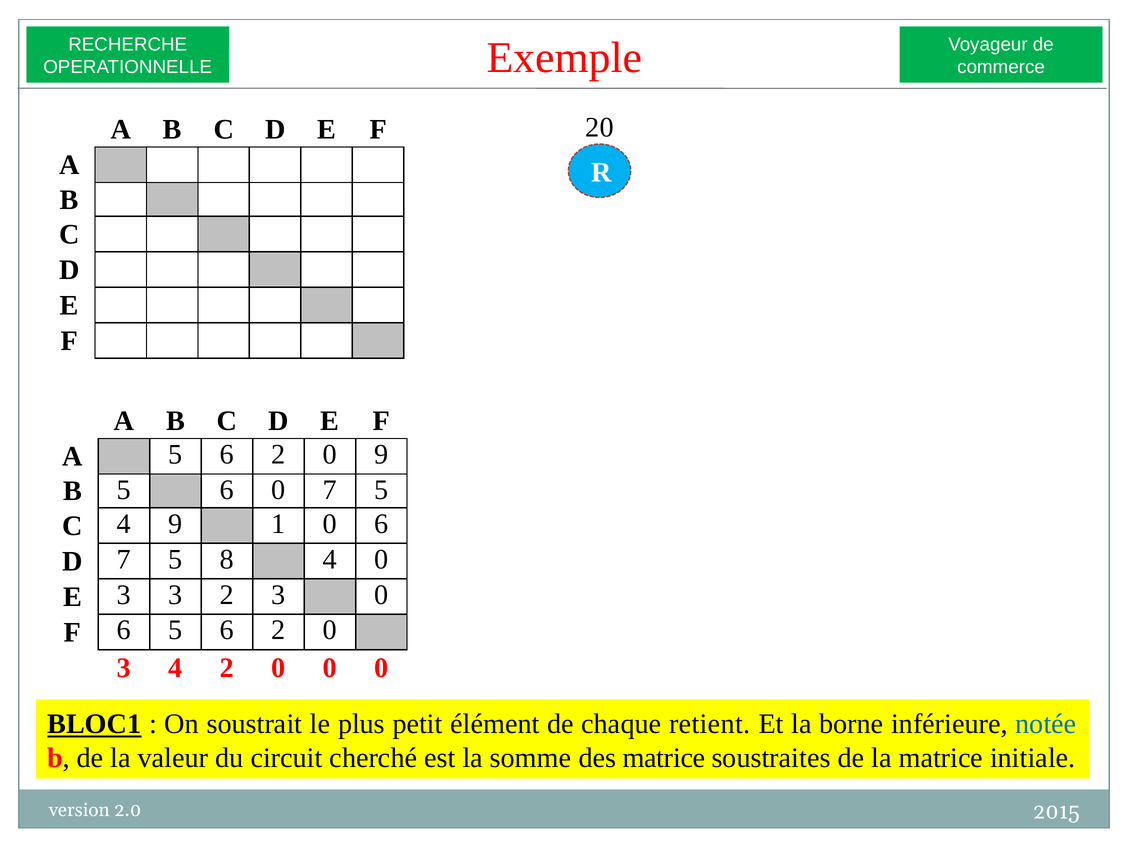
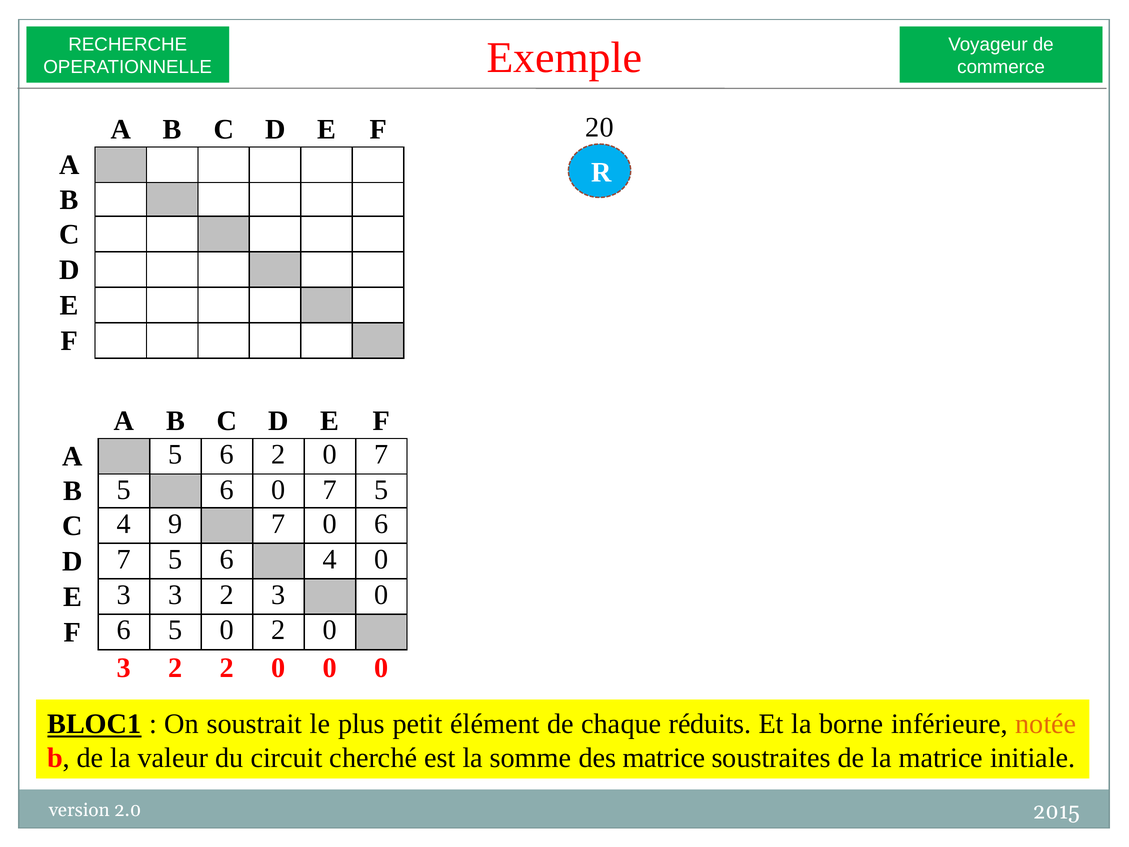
2 0 9: 9 -> 7 (381, 454)
9 1: 1 -> 7 (278, 524)
7 5 8: 8 -> 6 (227, 559)
6 5 6: 6 -> 0 (227, 630)
4: 4 -> 2 (175, 668)
retient: retient -> réduits (710, 724)
notée colour: blue -> orange (1046, 724)
